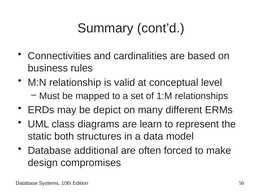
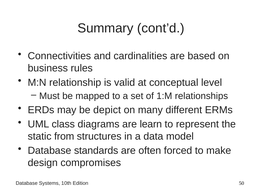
both: both -> from (64, 137)
additional: additional -> standards (96, 151)
